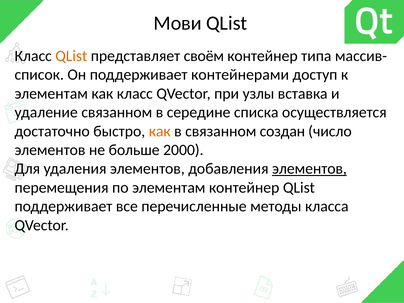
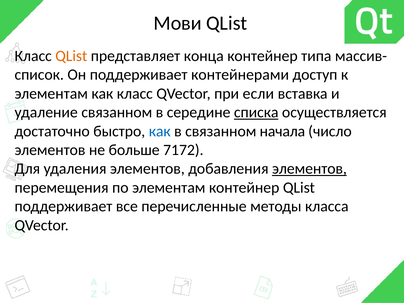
своём: своём -> конца (204, 56)
узлы: узлы -> если (258, 94)
списка underline: none -> present (256, 112)
как colour: orange -> blue (160, 131)
создан: создан -> начала (282, 131)
2000: 2000 -> 7172 (183, 150)
